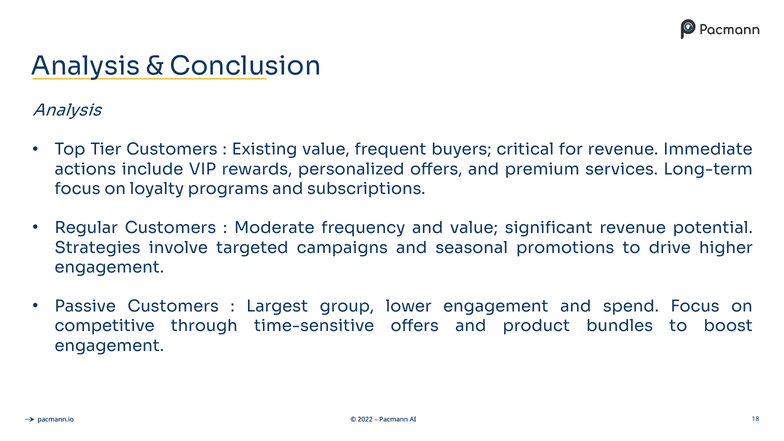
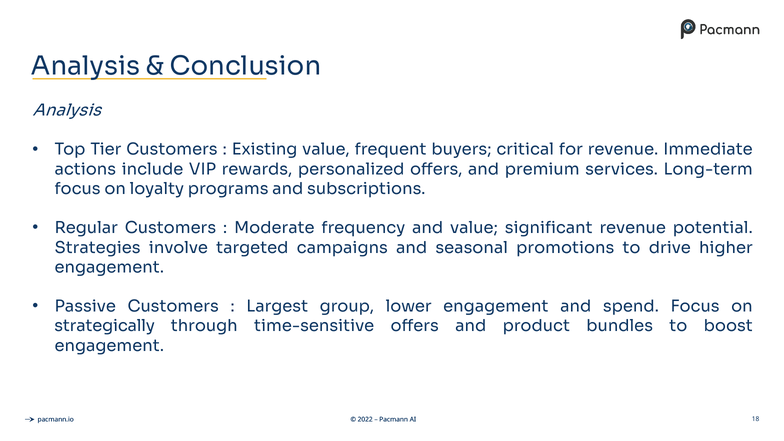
competitive: competitive -> strategically (105, 326)
